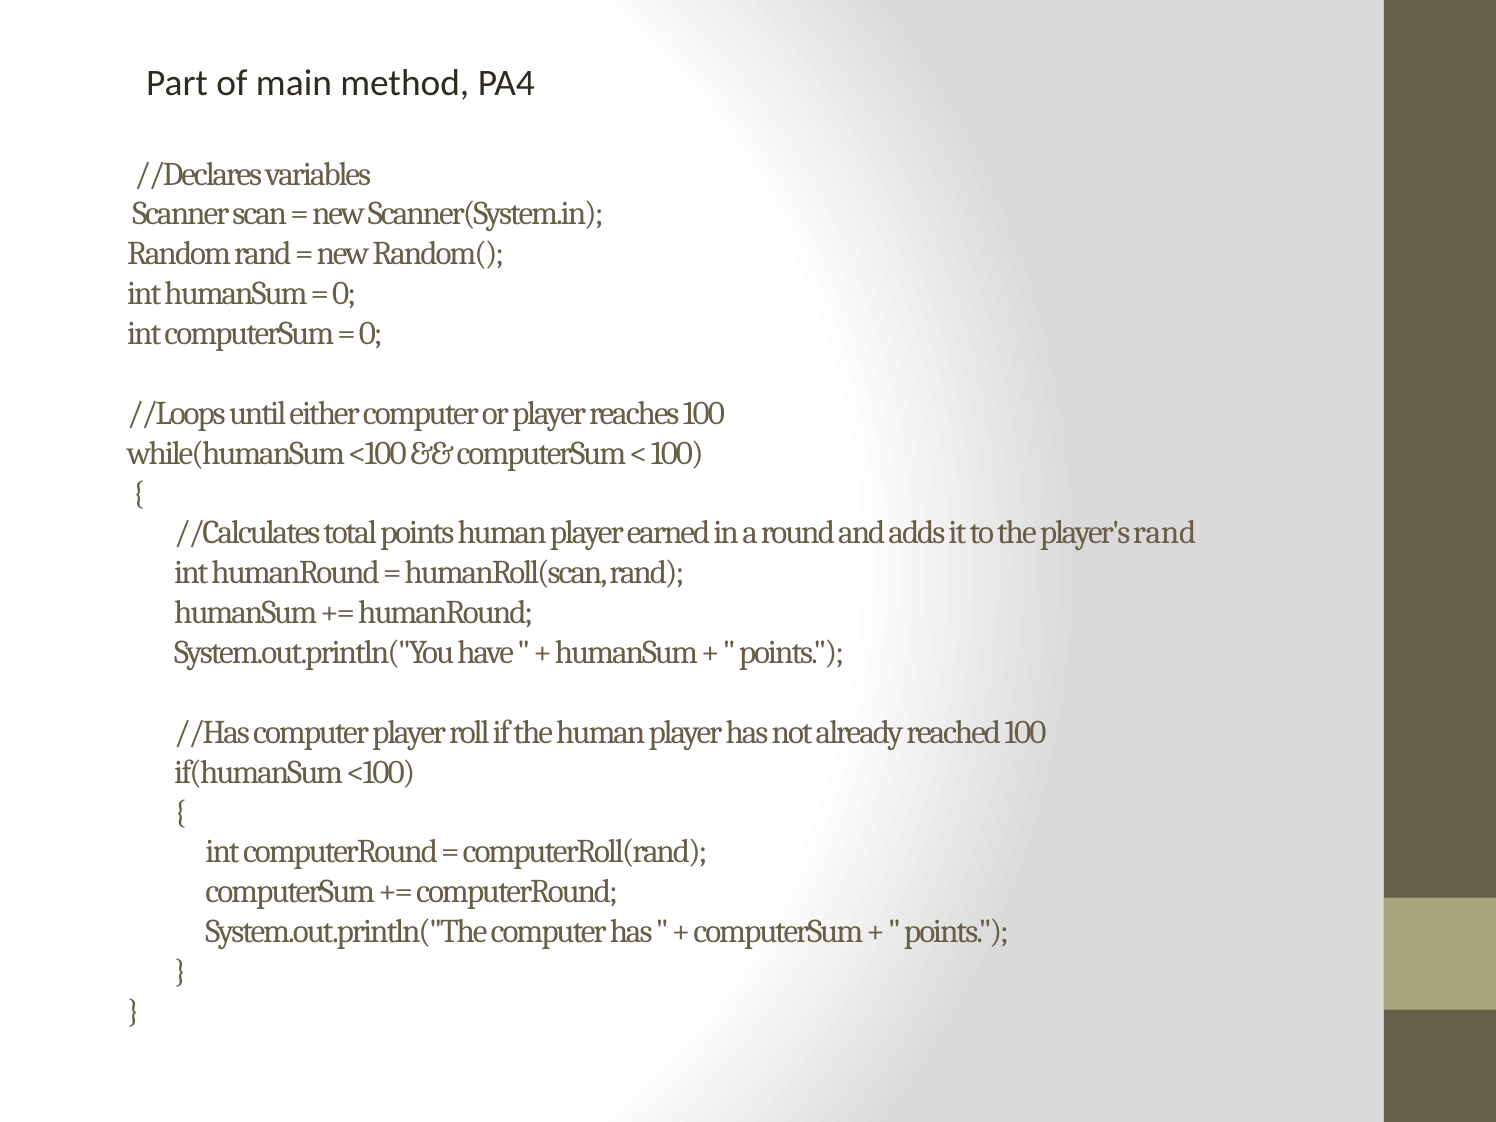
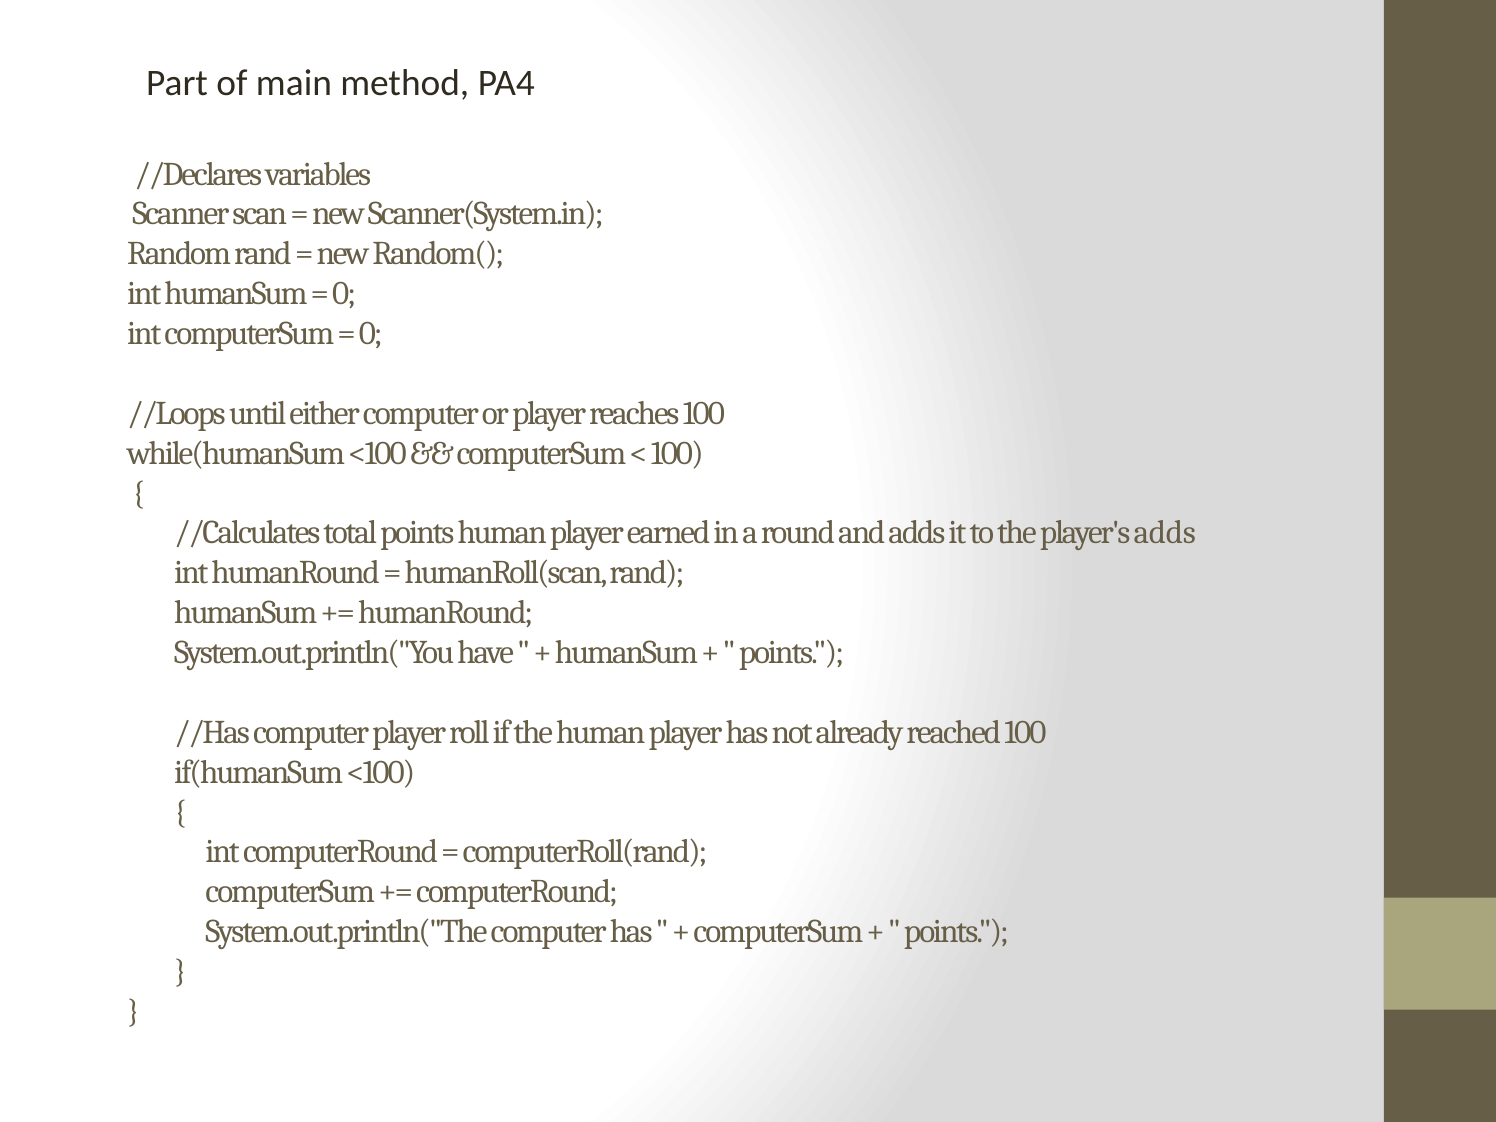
player's rand: rand -> adds (1165, 533)
